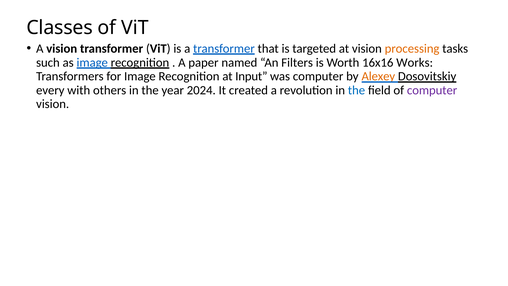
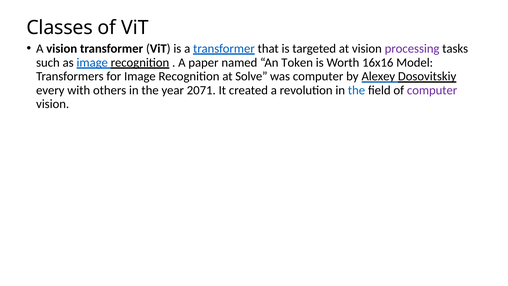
processing colour: orange -> purple (412, 48)
Filters: Filters -> Token (297, 62)
Works: Works -> Model (415, 62)
Input: Input -> Solve (251, 76)
Alexey colour: orange -> black (378, 76)
2024: 2024 -> 2071 (201, 90)
